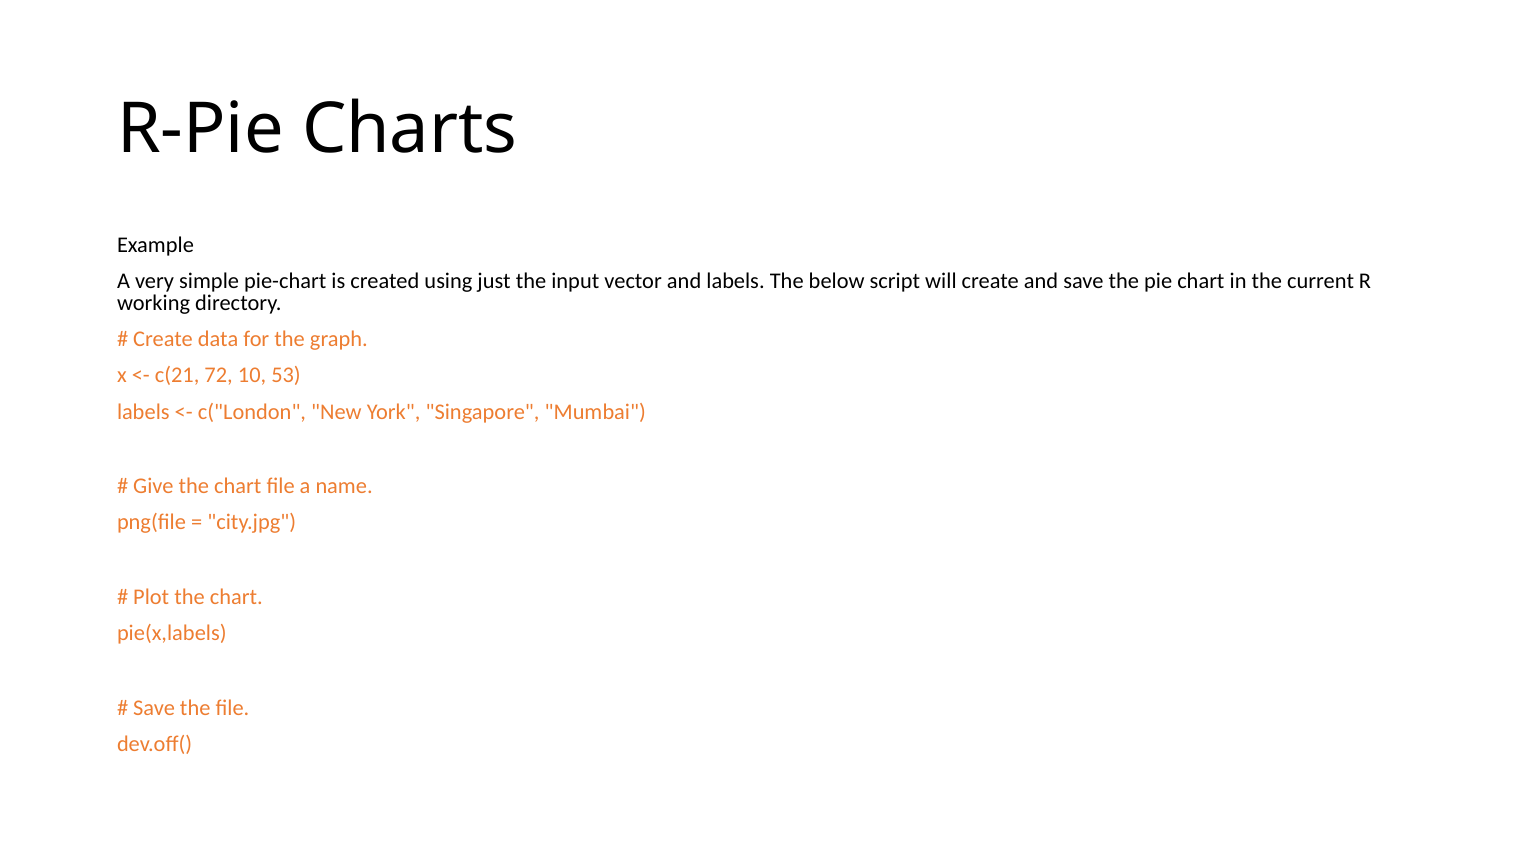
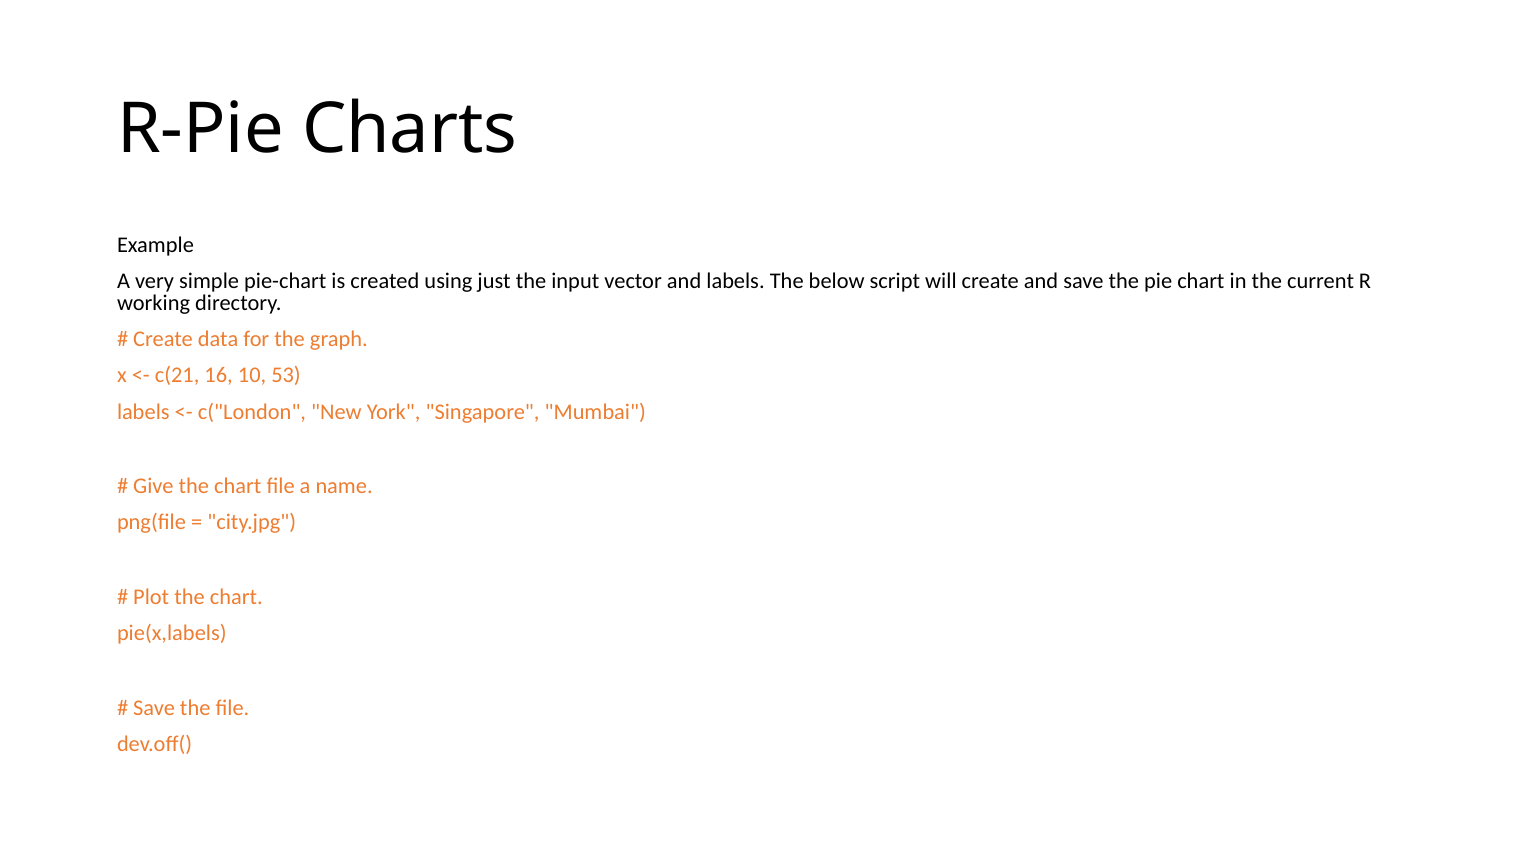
72: 72 -> 16 (219, 376)
